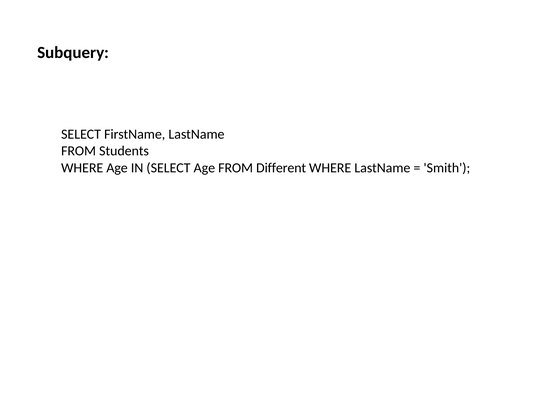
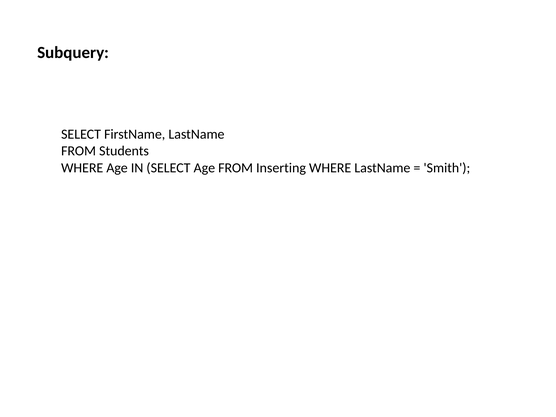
Different: Different -> Inserting (281, 168)
